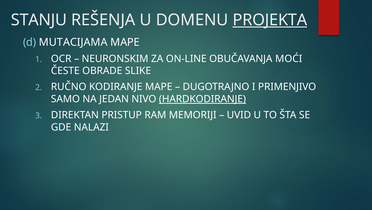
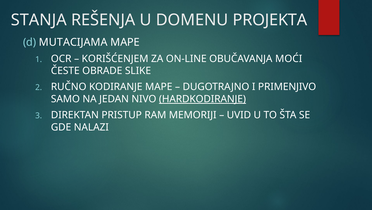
STANJU: STANJU -> STANJA (39, 20)
PROJEKTA underline: present -> none (270, 20)
NEURONSKIM: NEURONSKIM -> KORIŠĆENJEM (115, 58)
